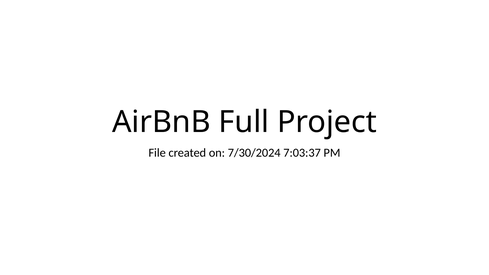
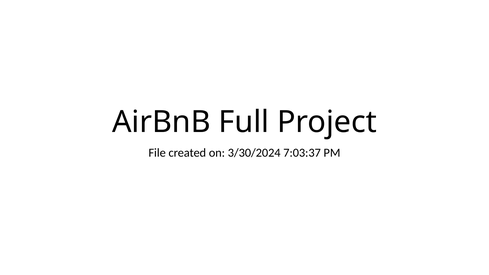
7/30/2024: 7/30/2024 -> 3/30/2024 (254, 153)
